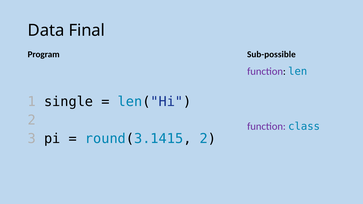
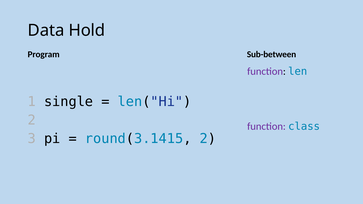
Final: Final -> Hold (87, 30)
Sub-possible: Sub-possible -> Sub-between (272, 54)
